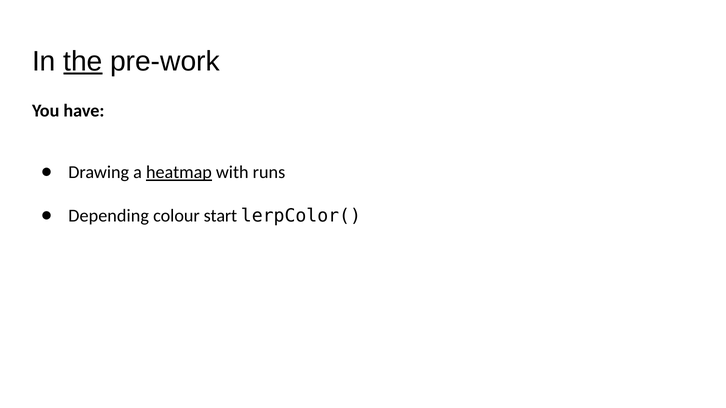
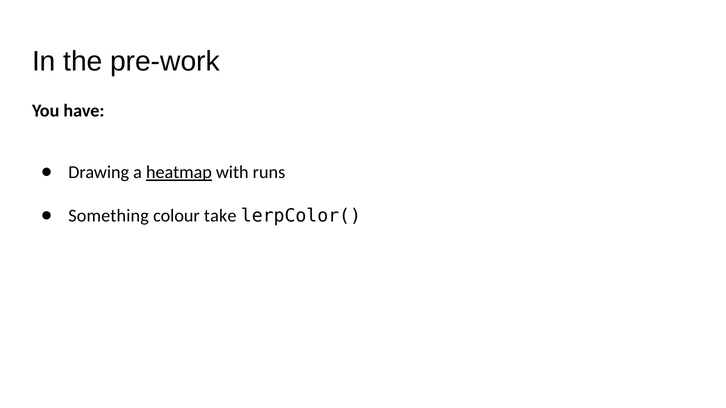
the underline: present -> none (83, 62)
Depending: Depending -> Something (109, 216)
start: start -> take (220, 216)
